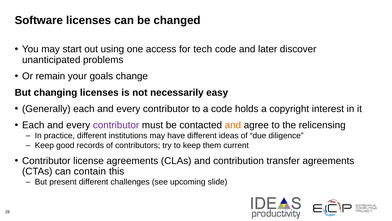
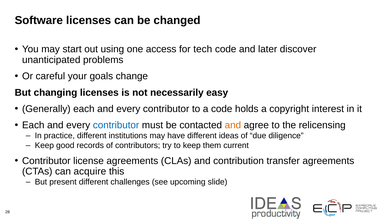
remain: remain -> careful (50, 76)
contributor colour: purple -> blue (116, 125)
contain: contain -> acquire (90, 171)
